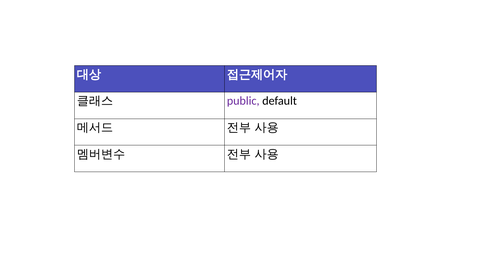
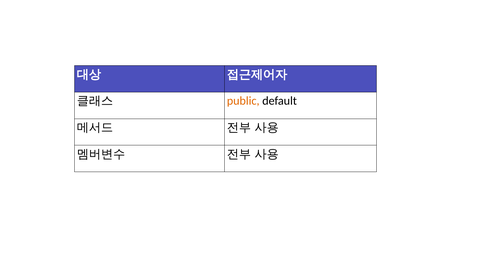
public colour: purple -> orange (243, 101)
